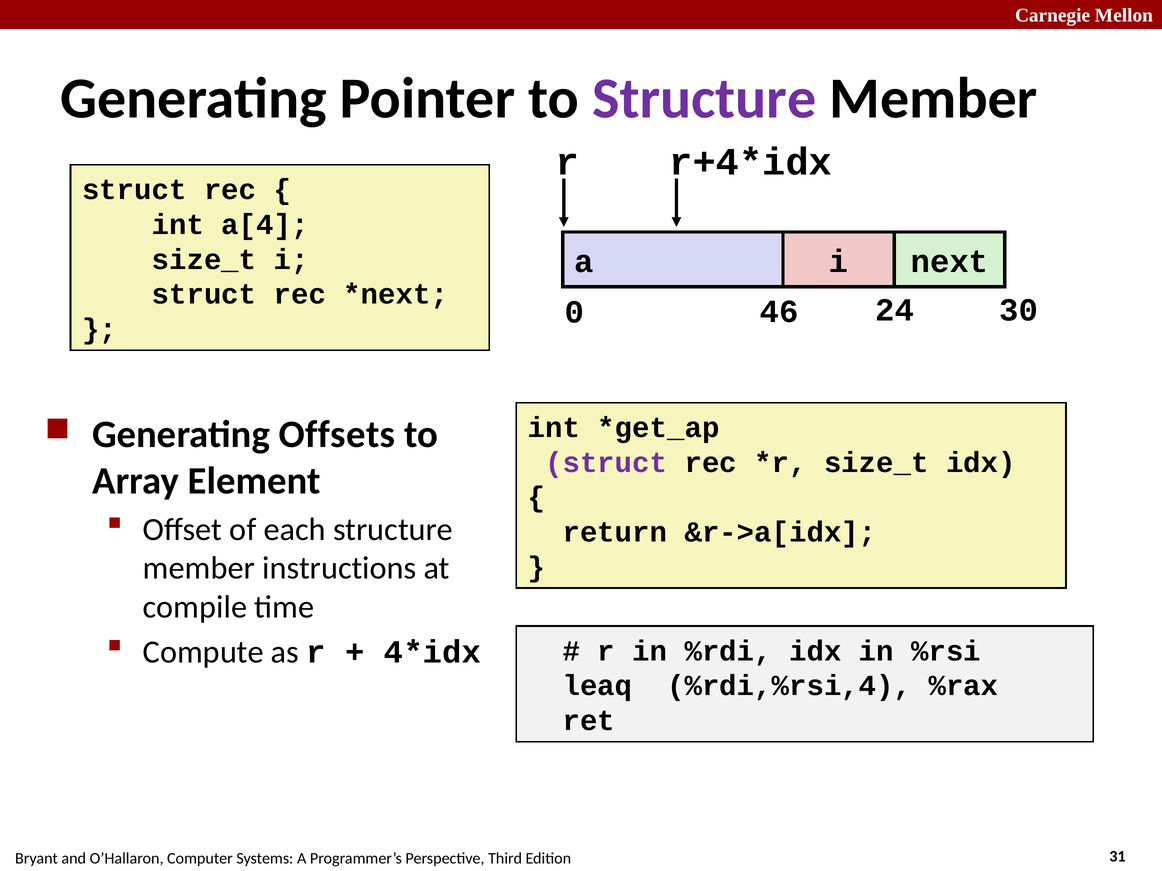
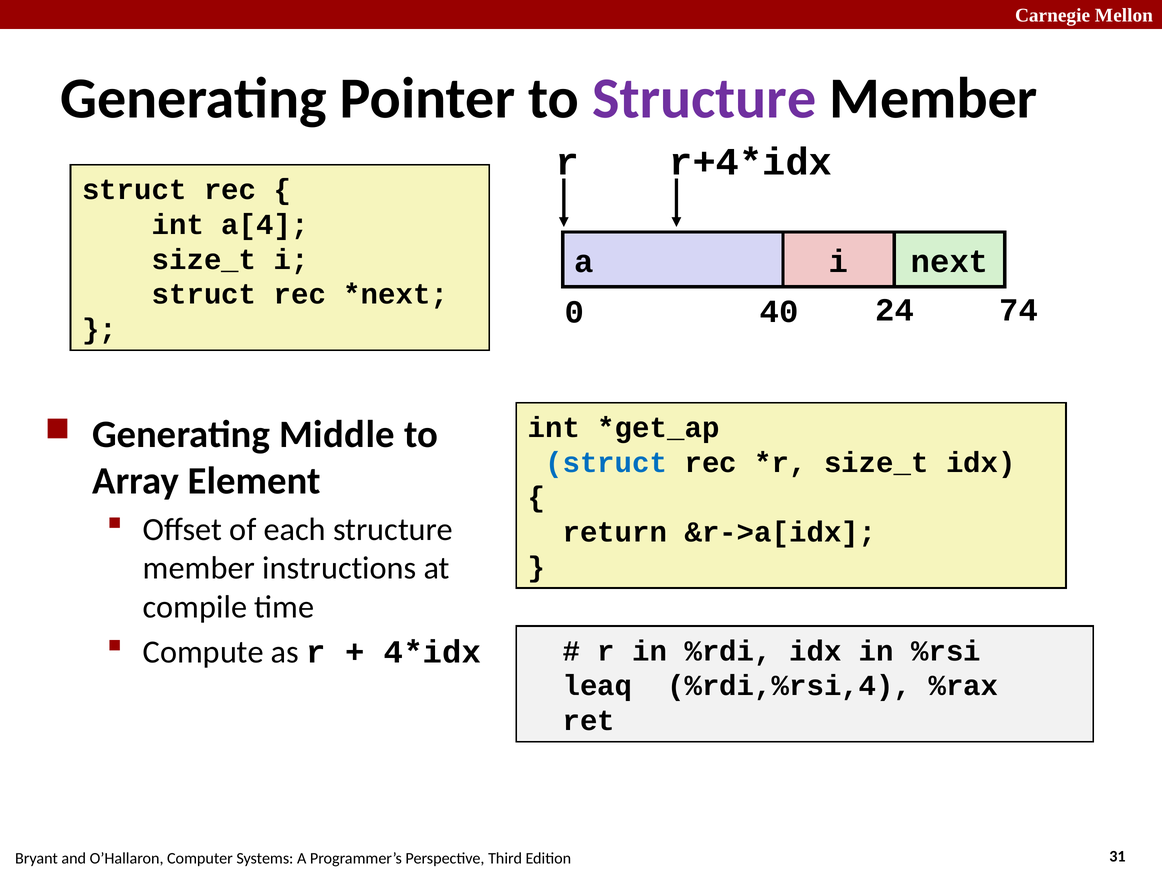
46: 46 -> 40 (779, 312)
30: 30 -> 74 (1019, 310)
Offsets: Offsets -> Middle (337, 435)
struct colour: purple -> blue (606, 463)
